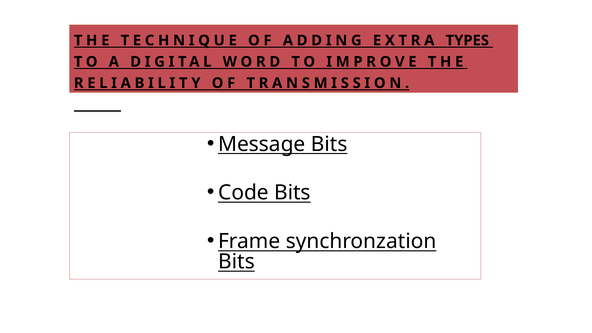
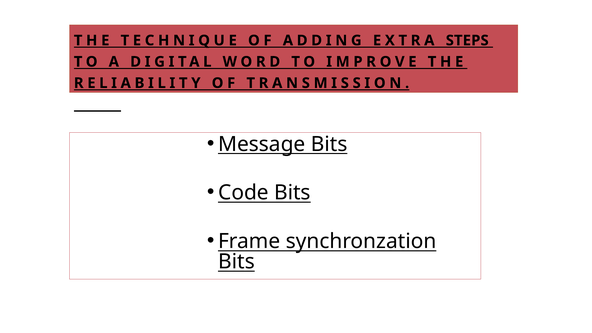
TYPES: TYPES -> STEPS (467, 40)
